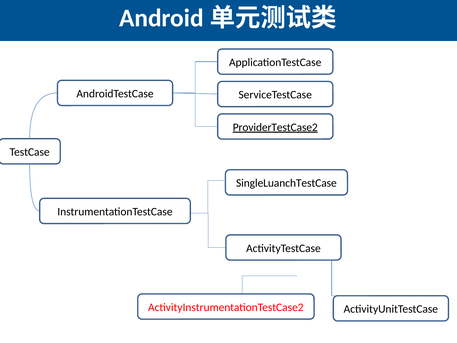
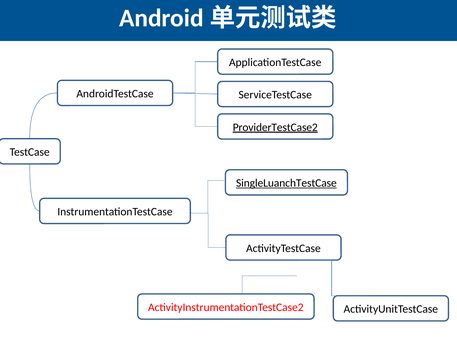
SingleLuanchTestCase underline: none -> present (286, 183)
